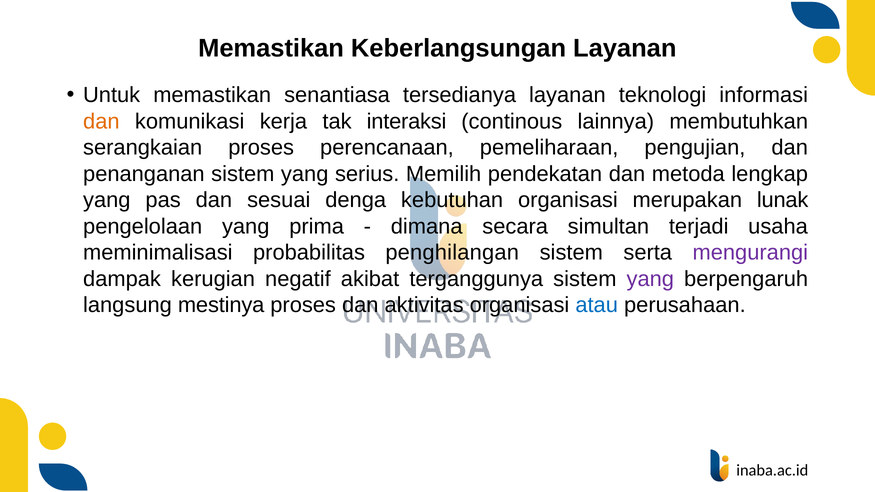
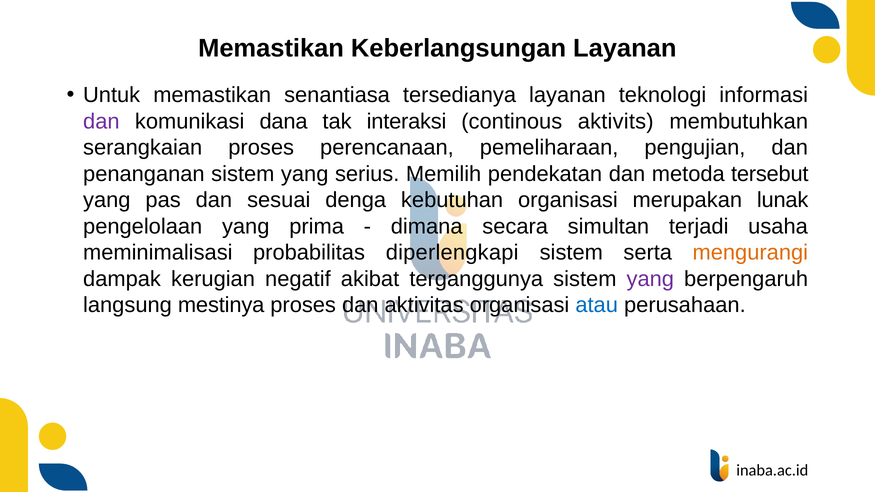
dan colour: orange -> purple (101, 122)
kerja: kerja -> dana (284, 122)
lainnya: lainnya -> aktivits (616, 122)
lengkap: lengkap -> tersebut (770, 174)
penghilangan: penghilangan -> diperlengkapi (452, 253)
mengurangi colour: purple -> orange (750, 253)
